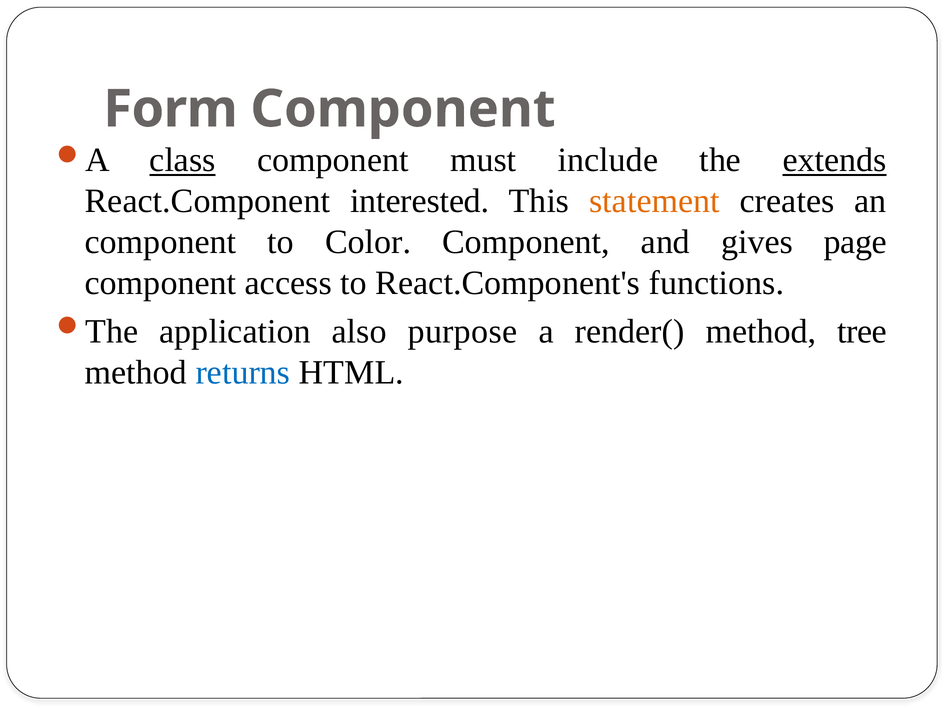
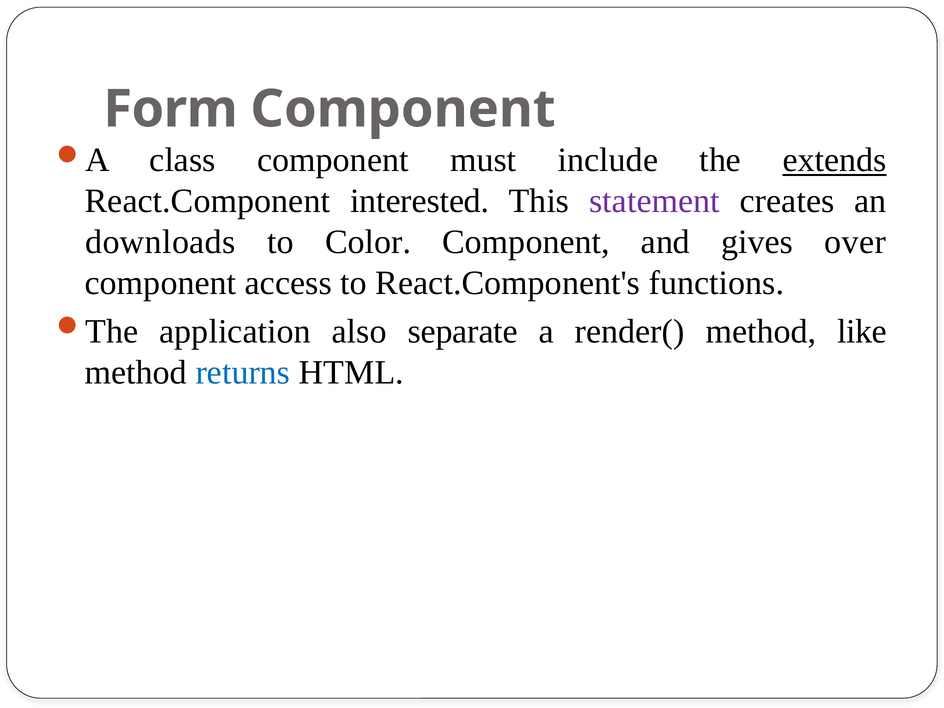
class underline: present -> none (183, 160)
statement colour: orange -> purple (654, 201)
component: component -> downloads (160, 242)
page: page -> over (855, 242)
purpose: purpose -> separate (463, 331)
tree: tree -> like (862, 331)
